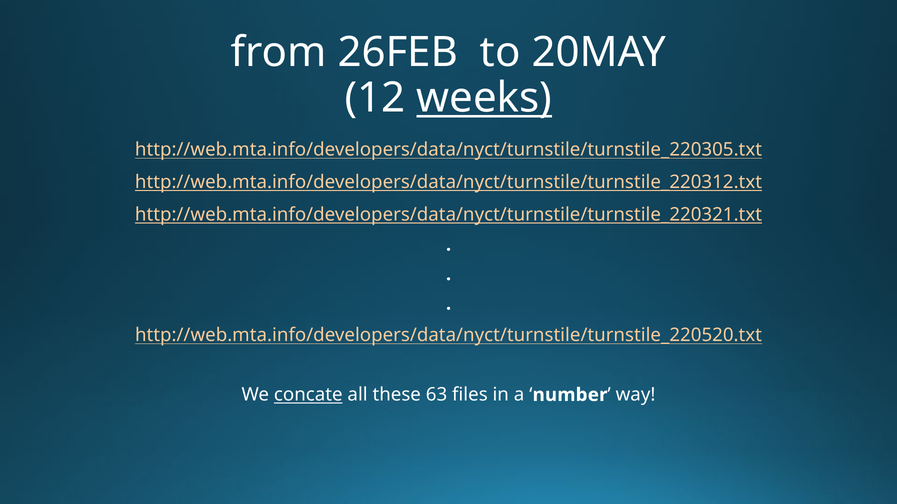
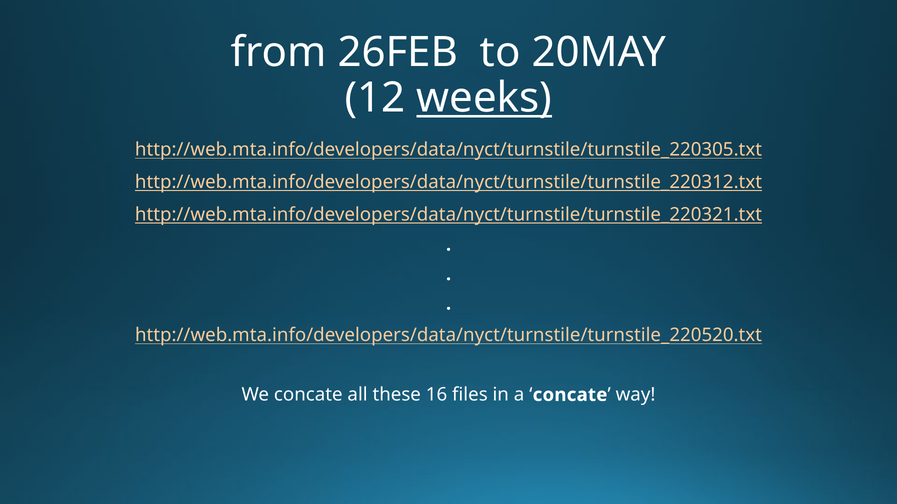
concate underline: present -> none (308, 395)
63: 63 -> 16 (437, 395)
number: number -> concate (570, 395)
